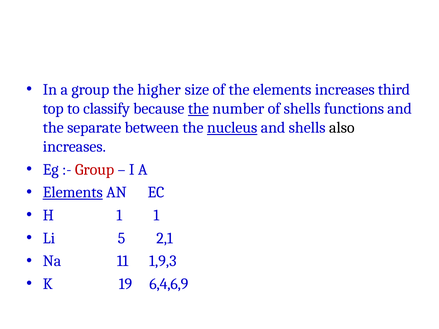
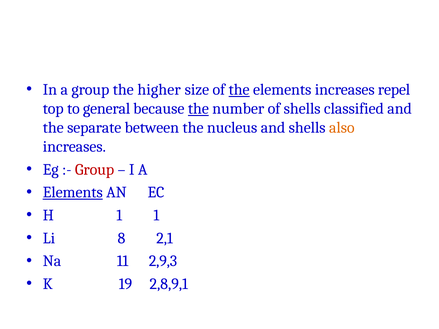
the underline: none -> present (239, 90)
third: third -> repel (394, 90)
classify: classify -> general (107, 109)
functions: functions -> classified (354, 109)
nucleus underline: present -> none (232, 128)
also colour: black -> orange (342, 128)
5: 5 -> 8 (121, 238)
1,9,3: 1,9,3 -> 2,9,3 (163, 261)
6,4,6,9: 6,4,6,9 -> 2,8,9,1 (169, 284)
